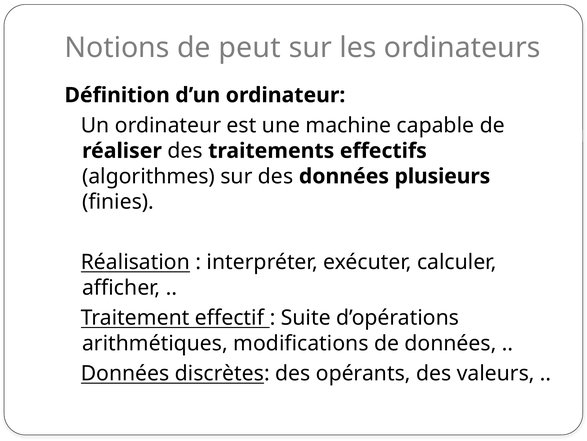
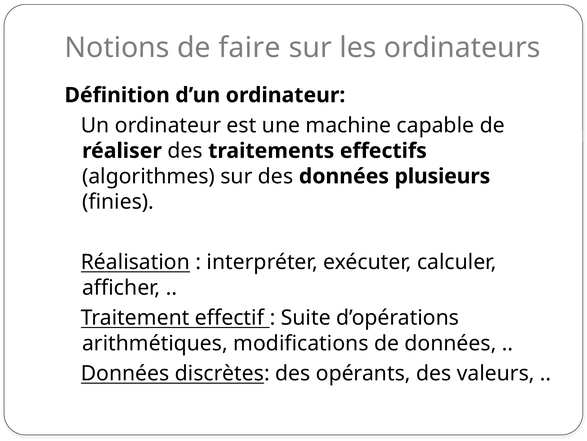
peut: peut -> faire (250, 48)
